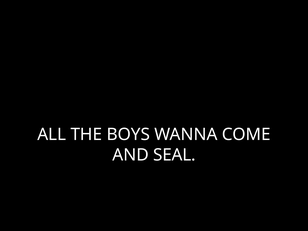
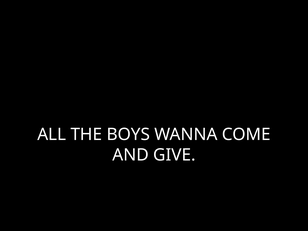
SEAL: SEAL -> GIVE (174, 155)
